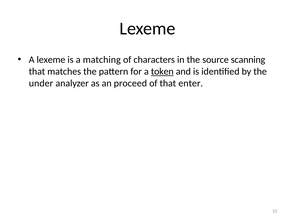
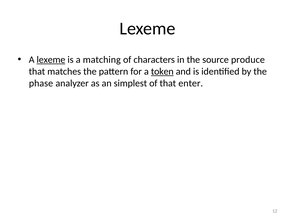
lexeme underline: none -> present (51, 60)
scanning: scanning -> produce (248, 60)
under: under -> phase (41, 83)
proceed: proceed -> simplest (130, 83)
